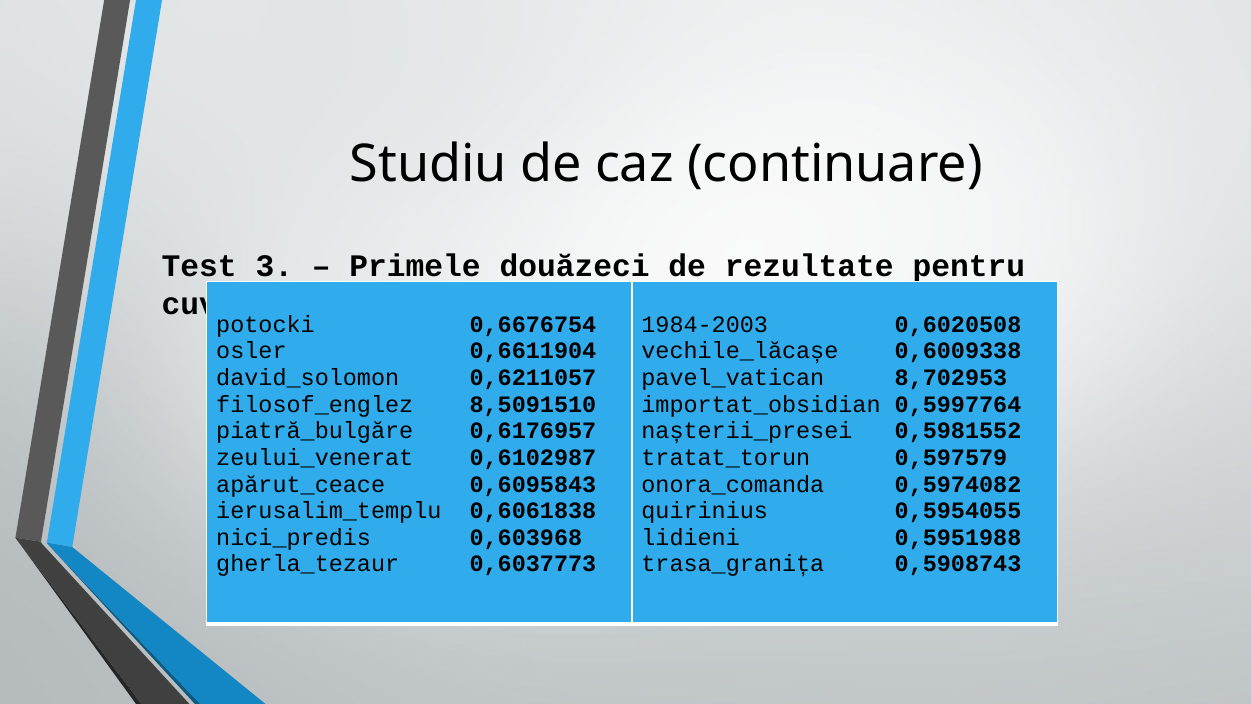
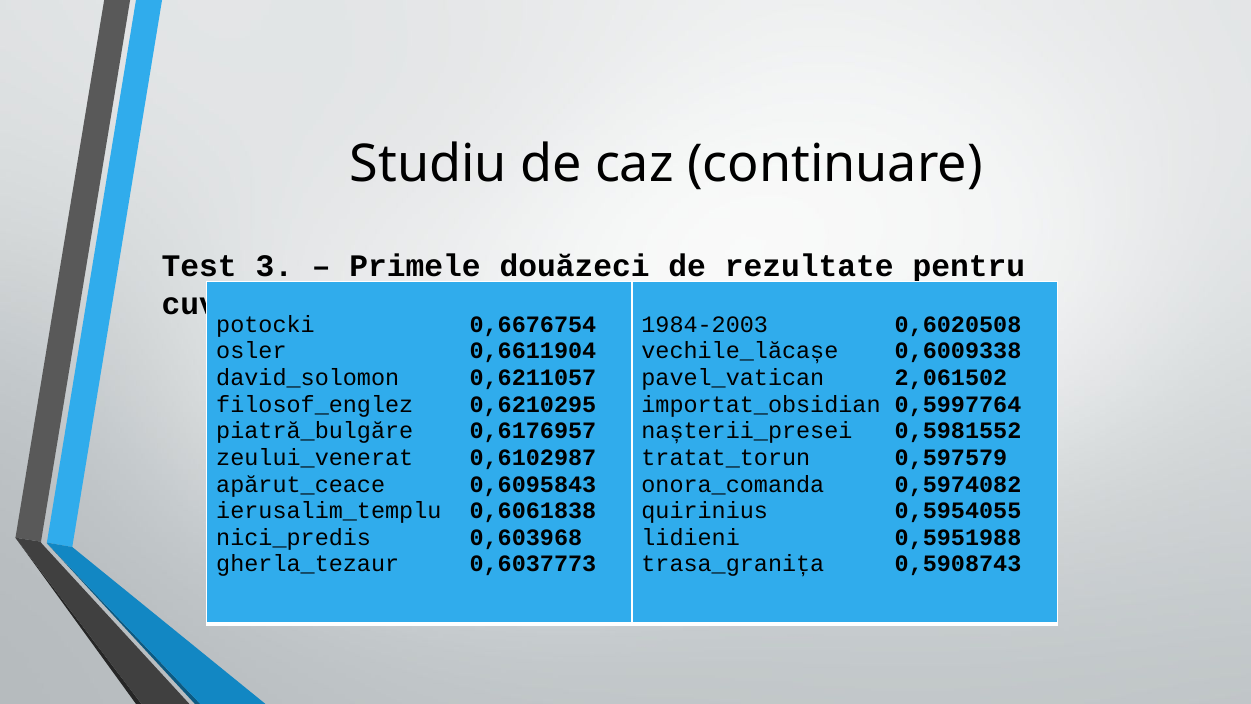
8,702953: 8,702953 -> 2,061502 (951, 378)
8,5091510: 8,5091510 -> 0,6210295 (533, 404)
